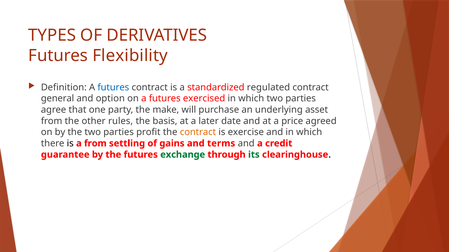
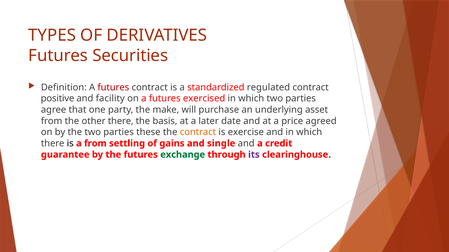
Flexibility: Flexibility -> Securities (130, 56)
futures colour: blue -> red (113, 88)
general: general -> positive (58, 99)
option: option -> facility (110, 99)
other rules: rules -> there (121, 121)
profit: profit -> these (148, 132)
terms: terms -> single (221, 144)
its colour: green -> purple (254, 155)
